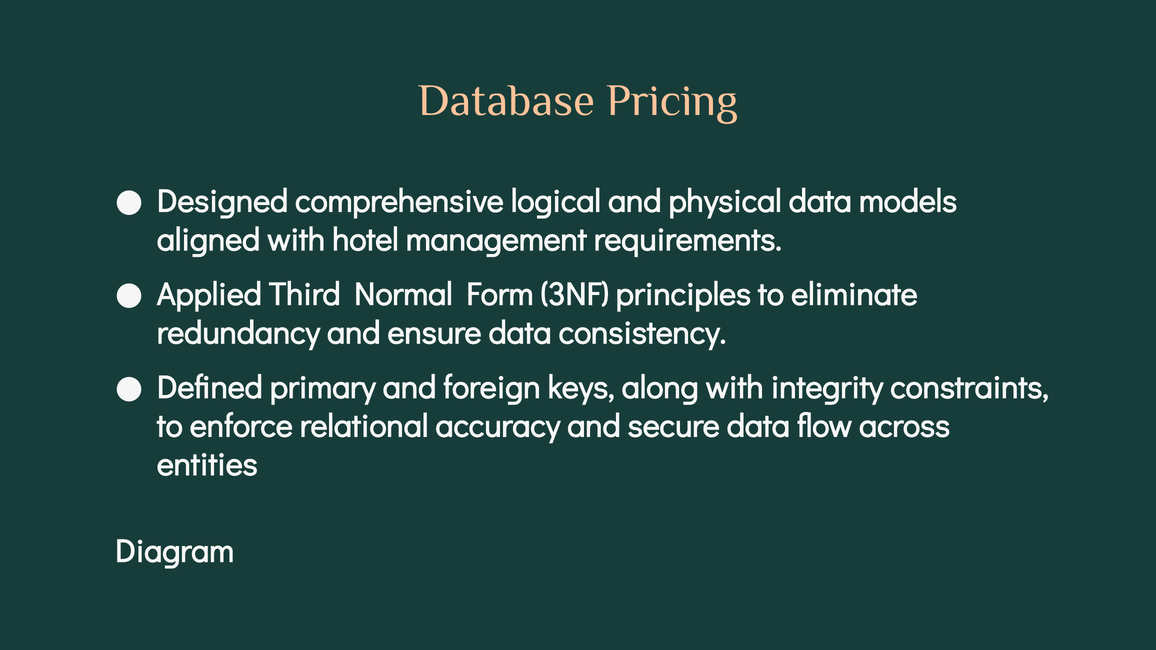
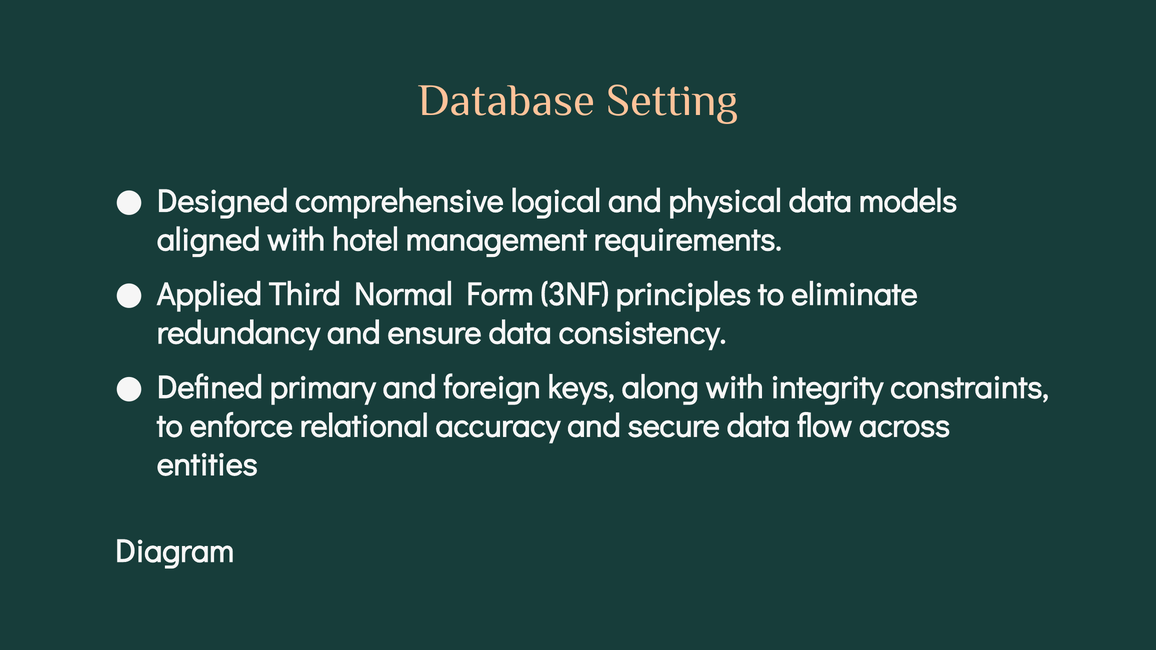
Pricing: Pricing -> Setting (672, 100)
